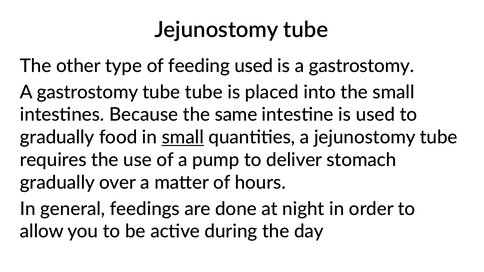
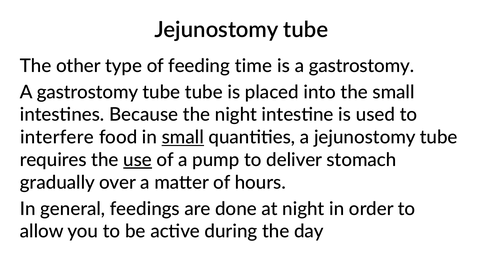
feeding used: used -> time (254, 66)
the same: same -> night (236, 115)
gradually: gradually -> interfere (57, 137)
use underline: none -> present (138, 160)
